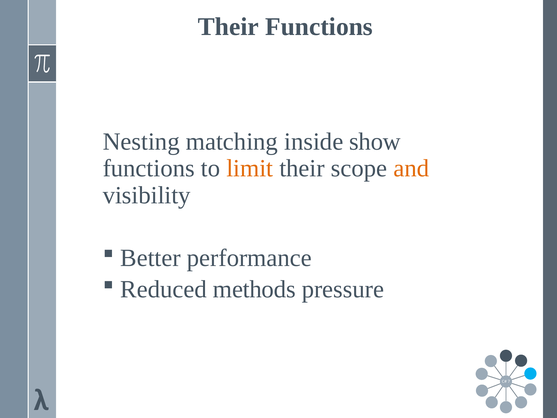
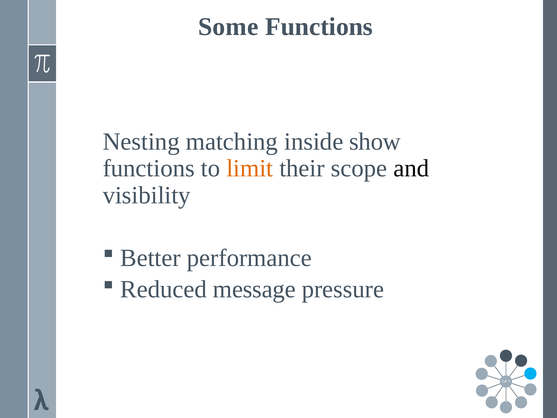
Their: Their -> Some (228, 27)
and colour: orange -> black (411, 168)
methods: methods -> message (254, 289)
